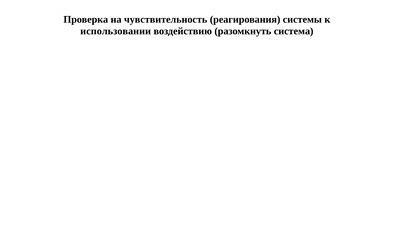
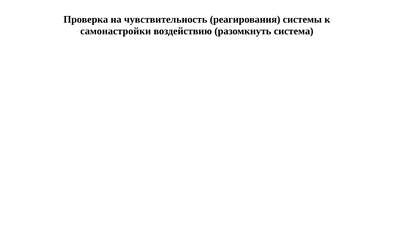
использовании: использовании -> самонастройки (116, 31)
